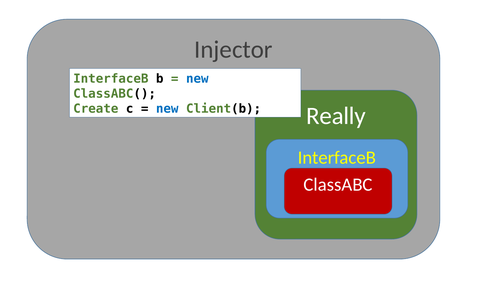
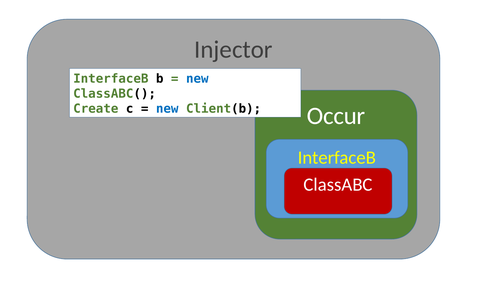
Really: Really -> Occur (336, 116)
